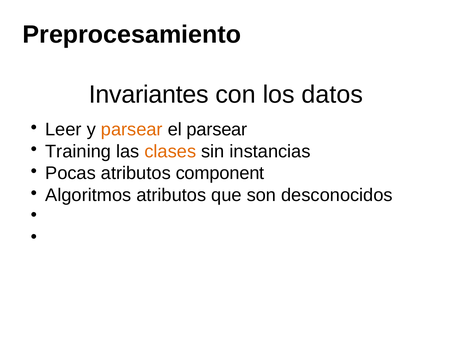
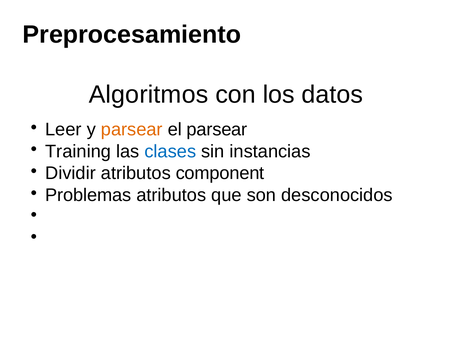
Invariantes: Invariantes -> Algoritmos (148, 95)
clases colour: orange -> blue (170, 151)
Pocas: Pocas -> Dividir (71, 173)
Algoritmos: Algoritmos -> Problemas (88, 195)
